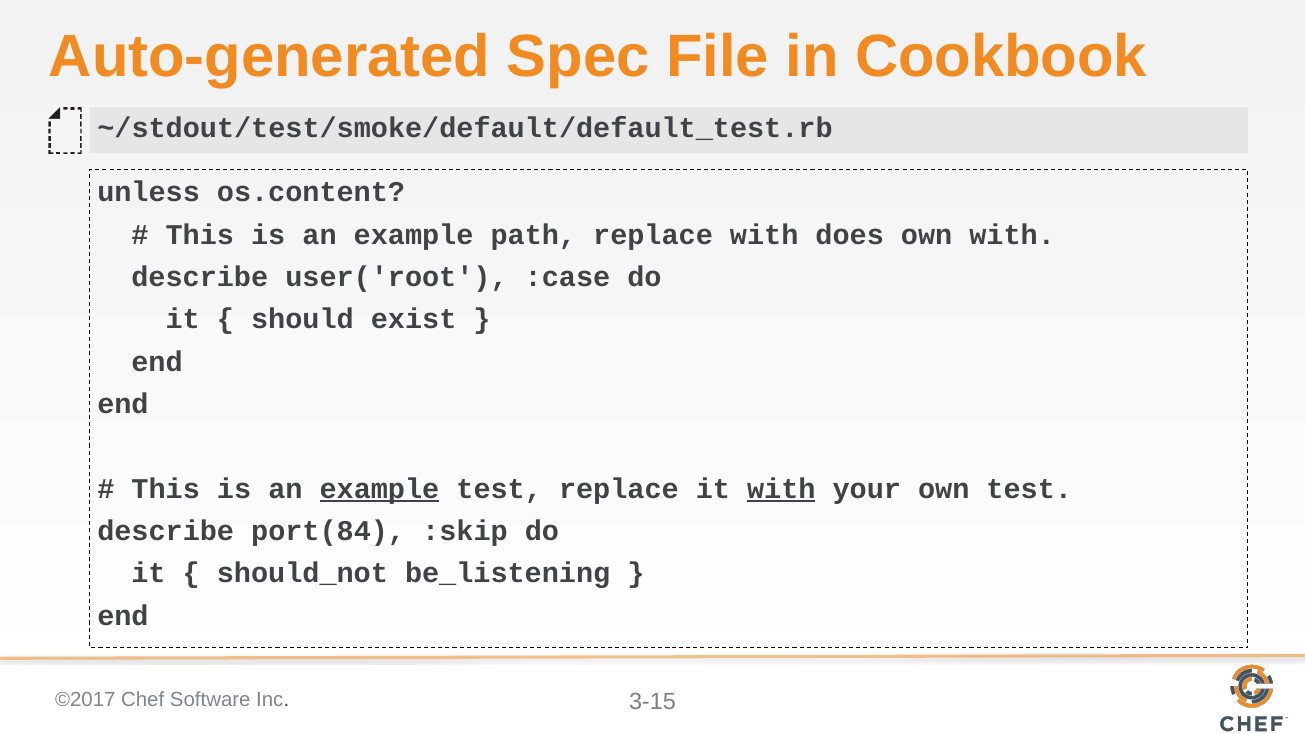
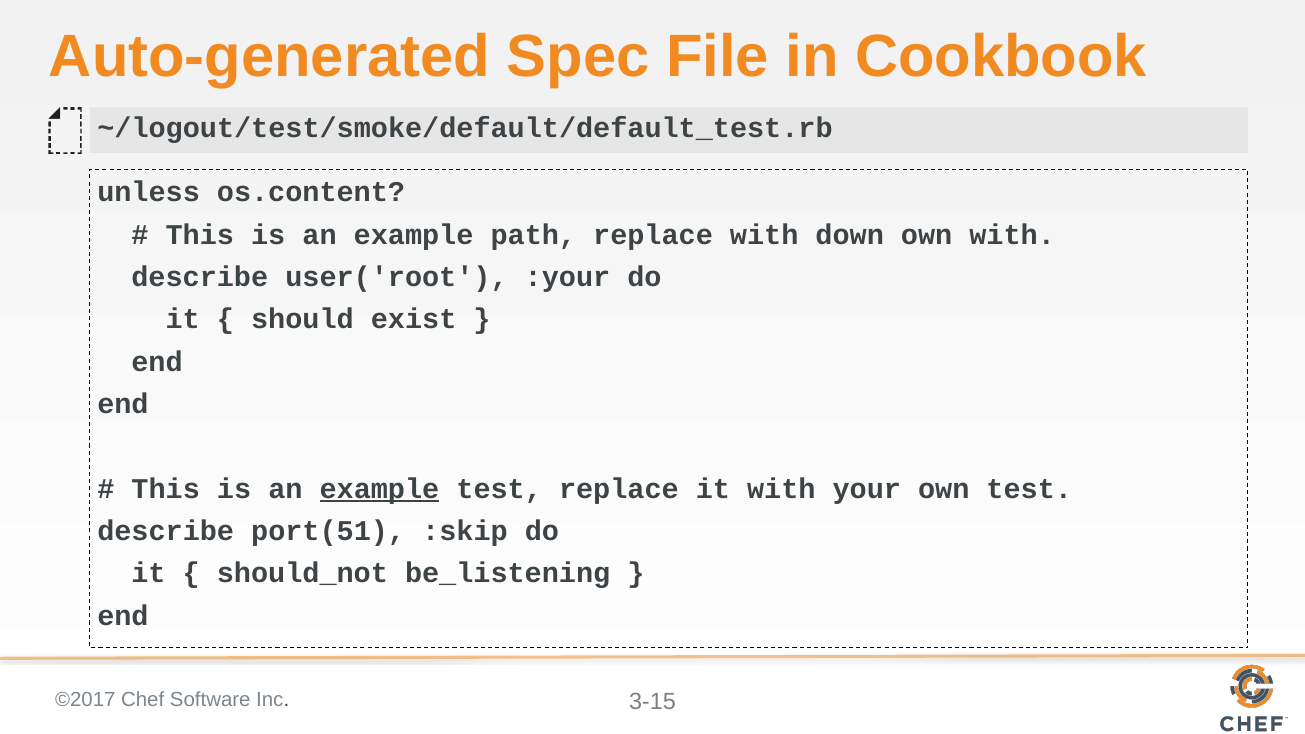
~/stdout/test/smoke/default/default_test.rb: ~/stdout/test/smoke/default/default_test.rb -> ~/logout/test/smoke/default/default_test.rb (465, 128)
does: does -> down (850, 235)
:case: :case -> :your (567, 277)
with underline: present -> none (781, 489)
port(84: port(84 -> port(51 (328, 531)
